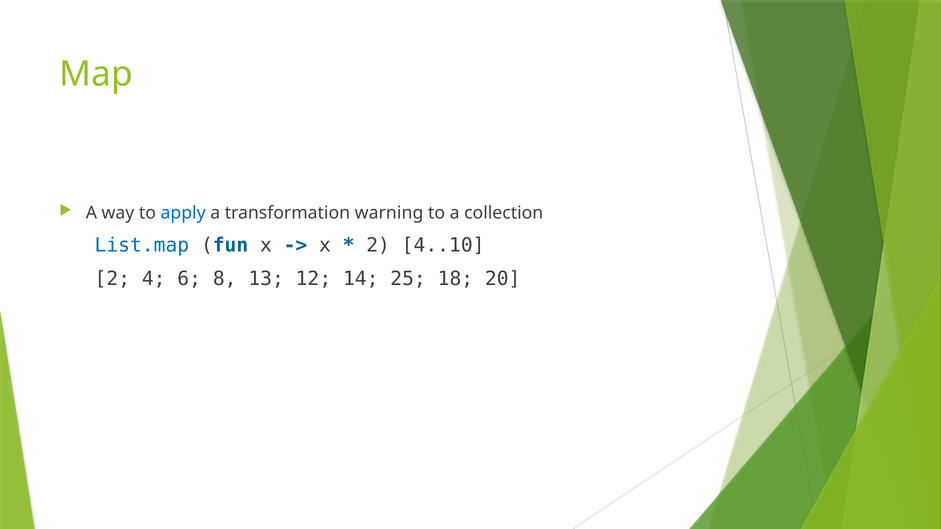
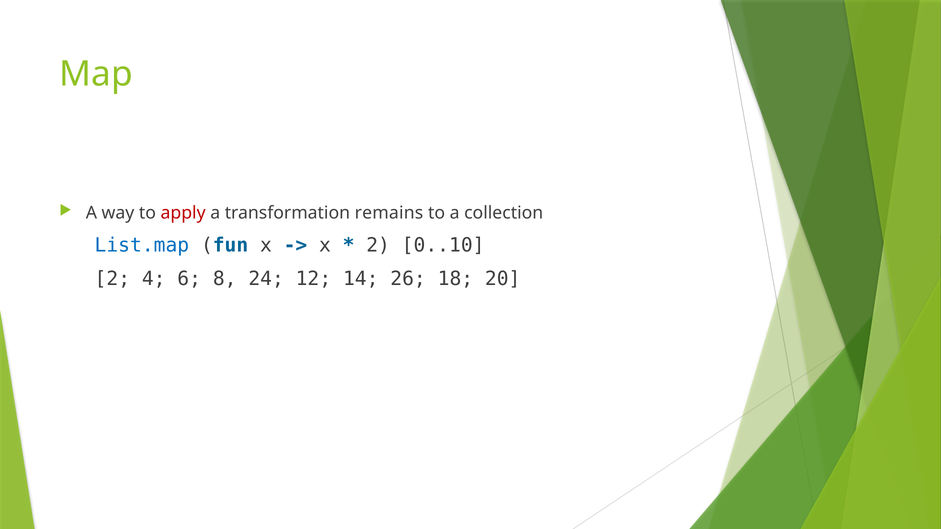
apply colour: blue -> red (183, 213)
warning: warning -> remains (389, 213)
4..10: 4..10 -> 0..10 (443, 245)
13: 13 -> 24 (266, 279)
25: 25 -> 26 (408, 279)
